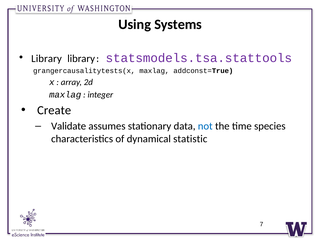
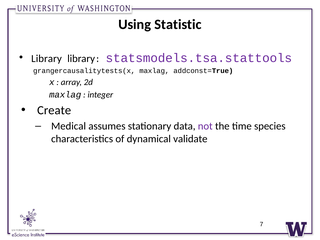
Systems: Systems -> Statistic (178, 24)
Validate: Validate -> Medical (69, 126)
not colour: blue -> purple (205, 126)
statistic: statistic -> validate (190, 139)
